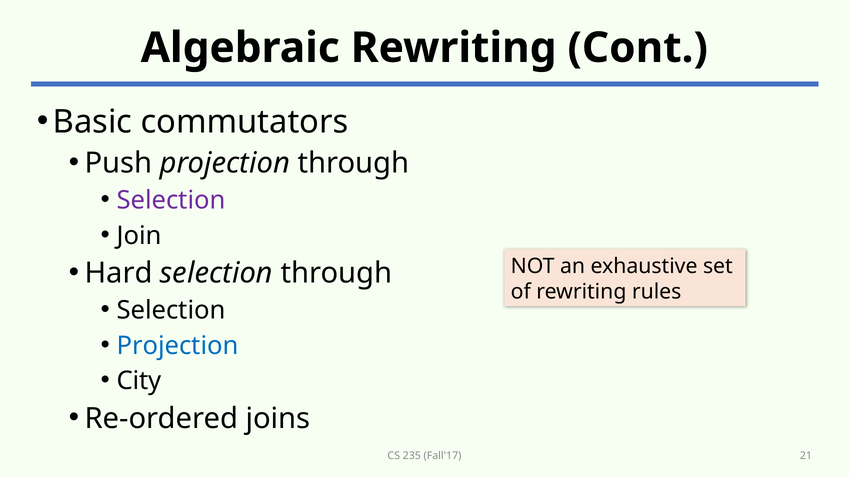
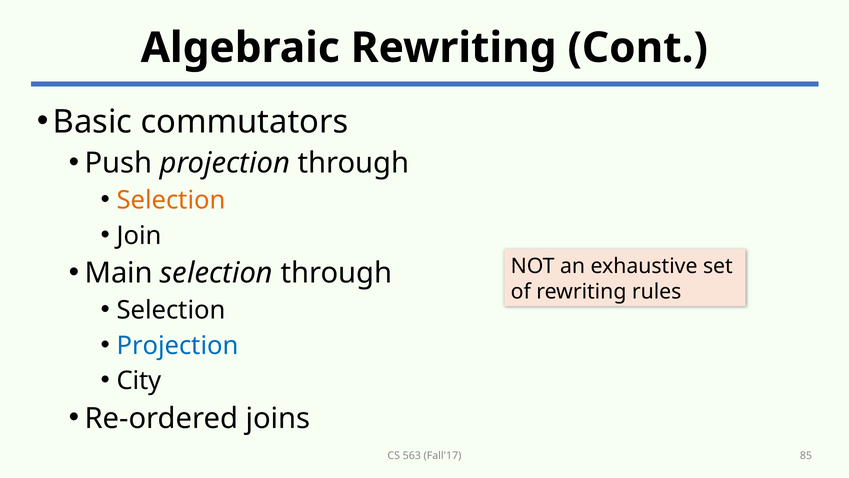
Selection colour: purple -> orange (171, 200)
Hard: Hard -> Main (119, 273)
235: 235 -> 563 (412, 455)
21: 21 -> 85 (806, 455)
